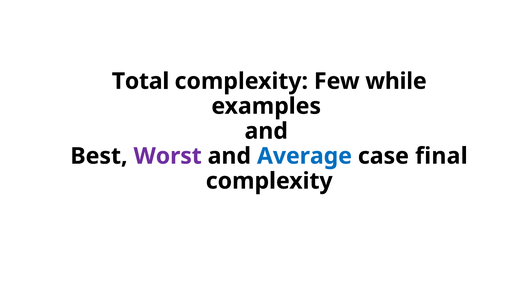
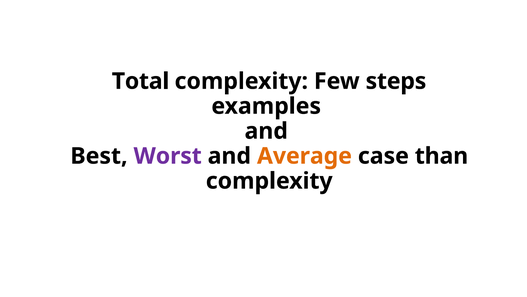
while: while -> steps (396, 81)
Average colour: blue -> orange (304, 156)
final: final -> than (442, 156)
